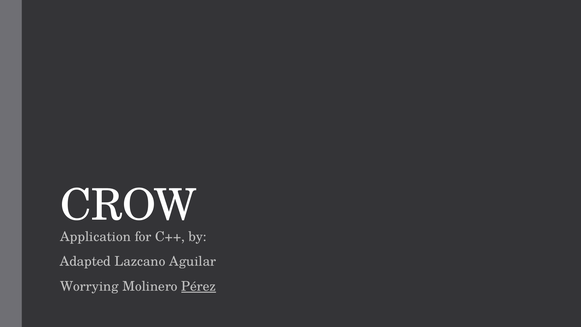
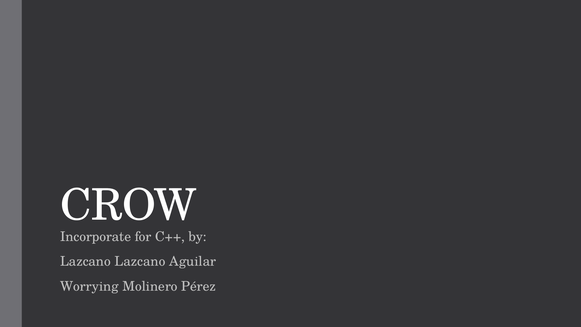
Application: Application -> Incorporate (96, 237)
Adapted: Adapted -> Lazcano (85, 261)
Pérez underline: present -> none (199, 286)
